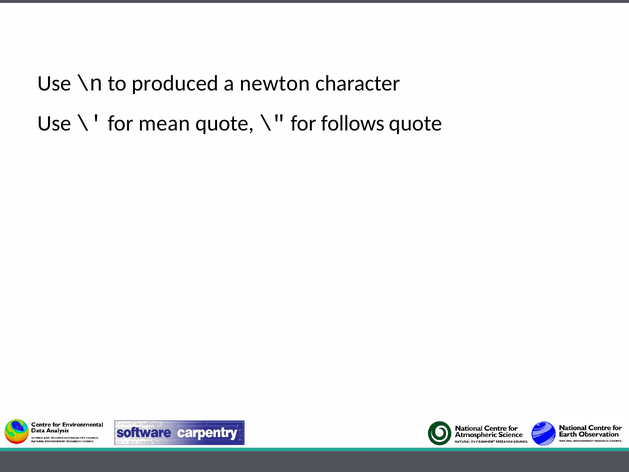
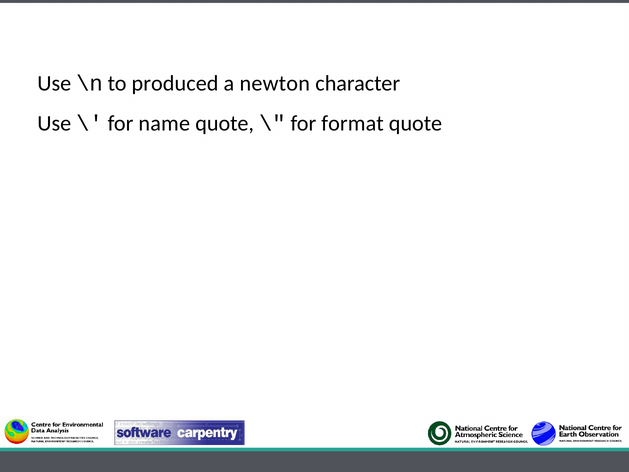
mean: mean -> name (164, 123)
follows: follows -> format (353, 123)
